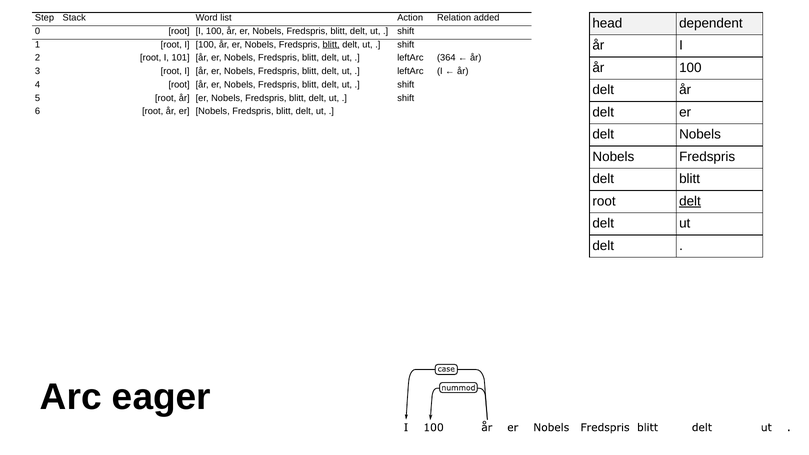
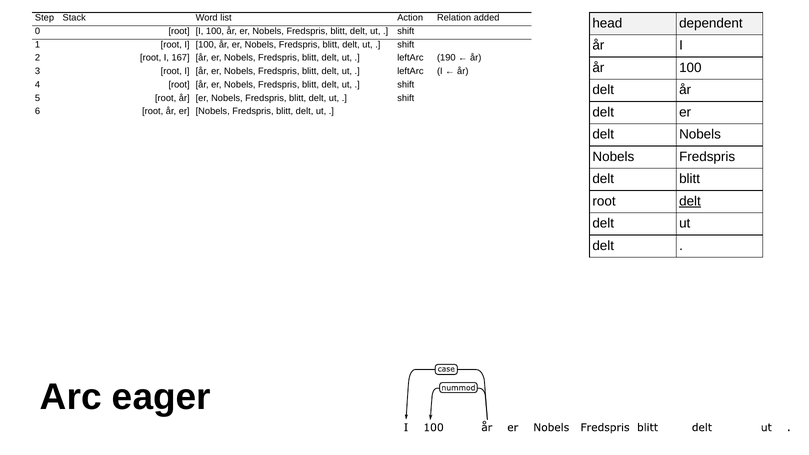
blitt underline: present -> none (331, 44)
101: 101 -> 167 (181, 58)
364: 364 -> 190 (446, 58)
